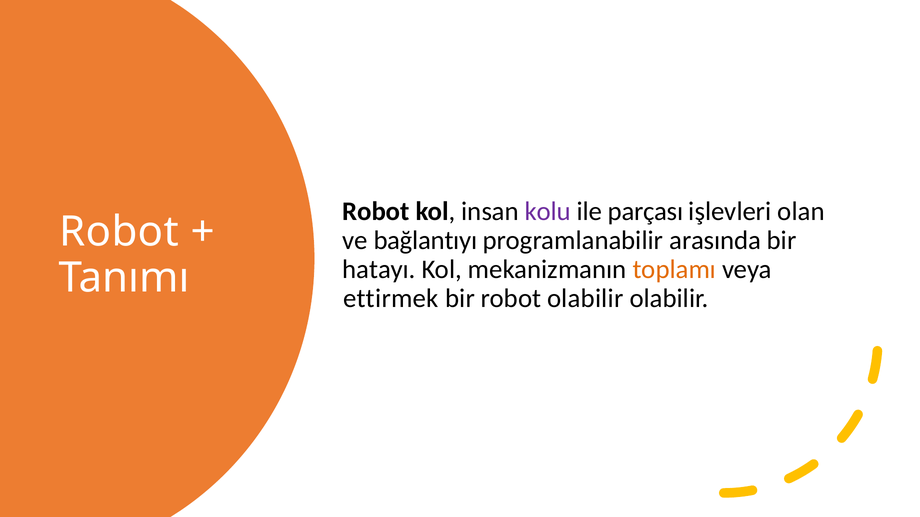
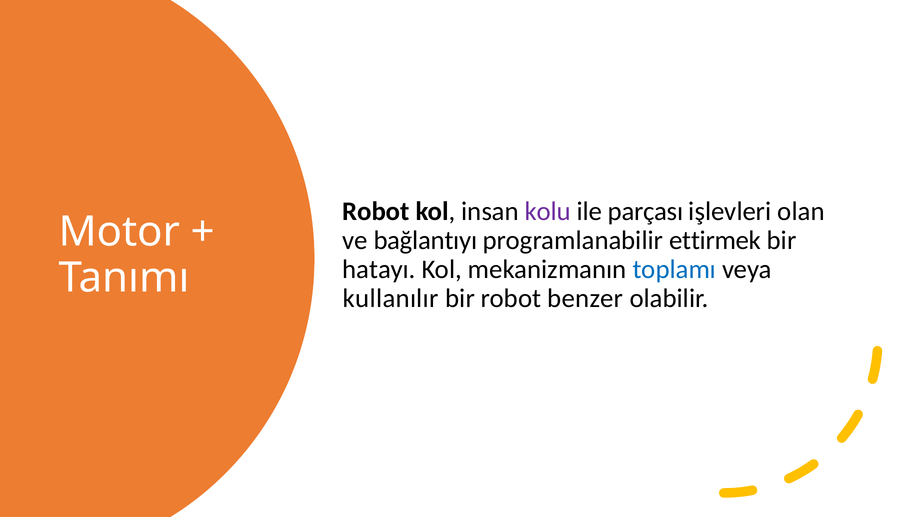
Robot: Robot -> Motor (119, 232)
arasında: arasında -> ettirmek (715, 241)
toplamı colour: orange -> blue (674, 270)
ettirmek: ettirmek -> kullanılır (391, 299)
robot olabilir: olabilir -> benzer (585, 299)
